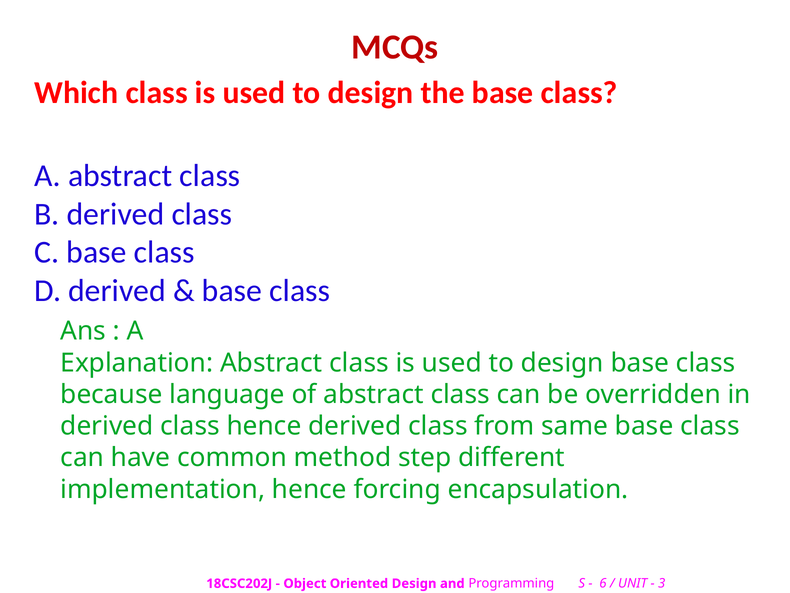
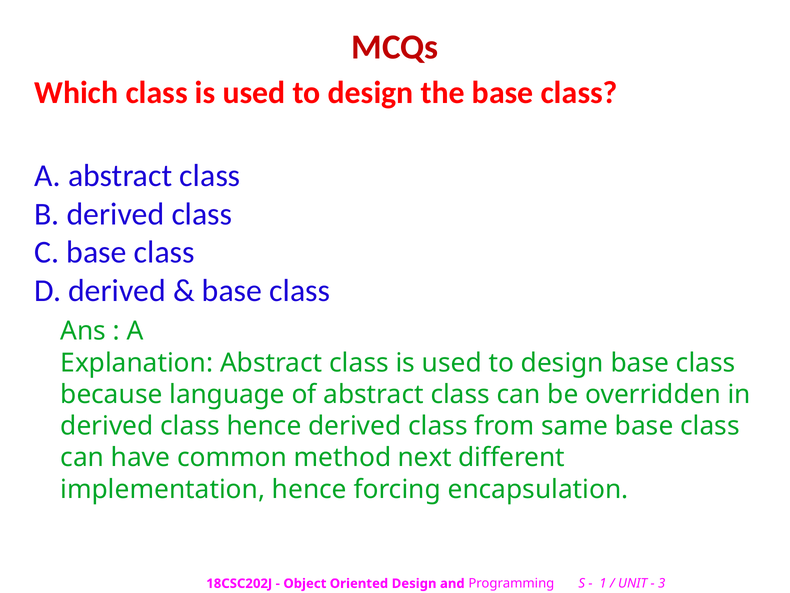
step: step -> next (425, 457)
6: 6 -> 1 (603, 583)
